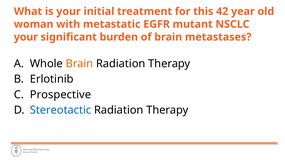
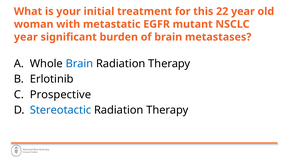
42: 42 -> 22 (222, 11)
your: your -> year (26, 37)
Brain colour: orange -> blue (79, 64)
